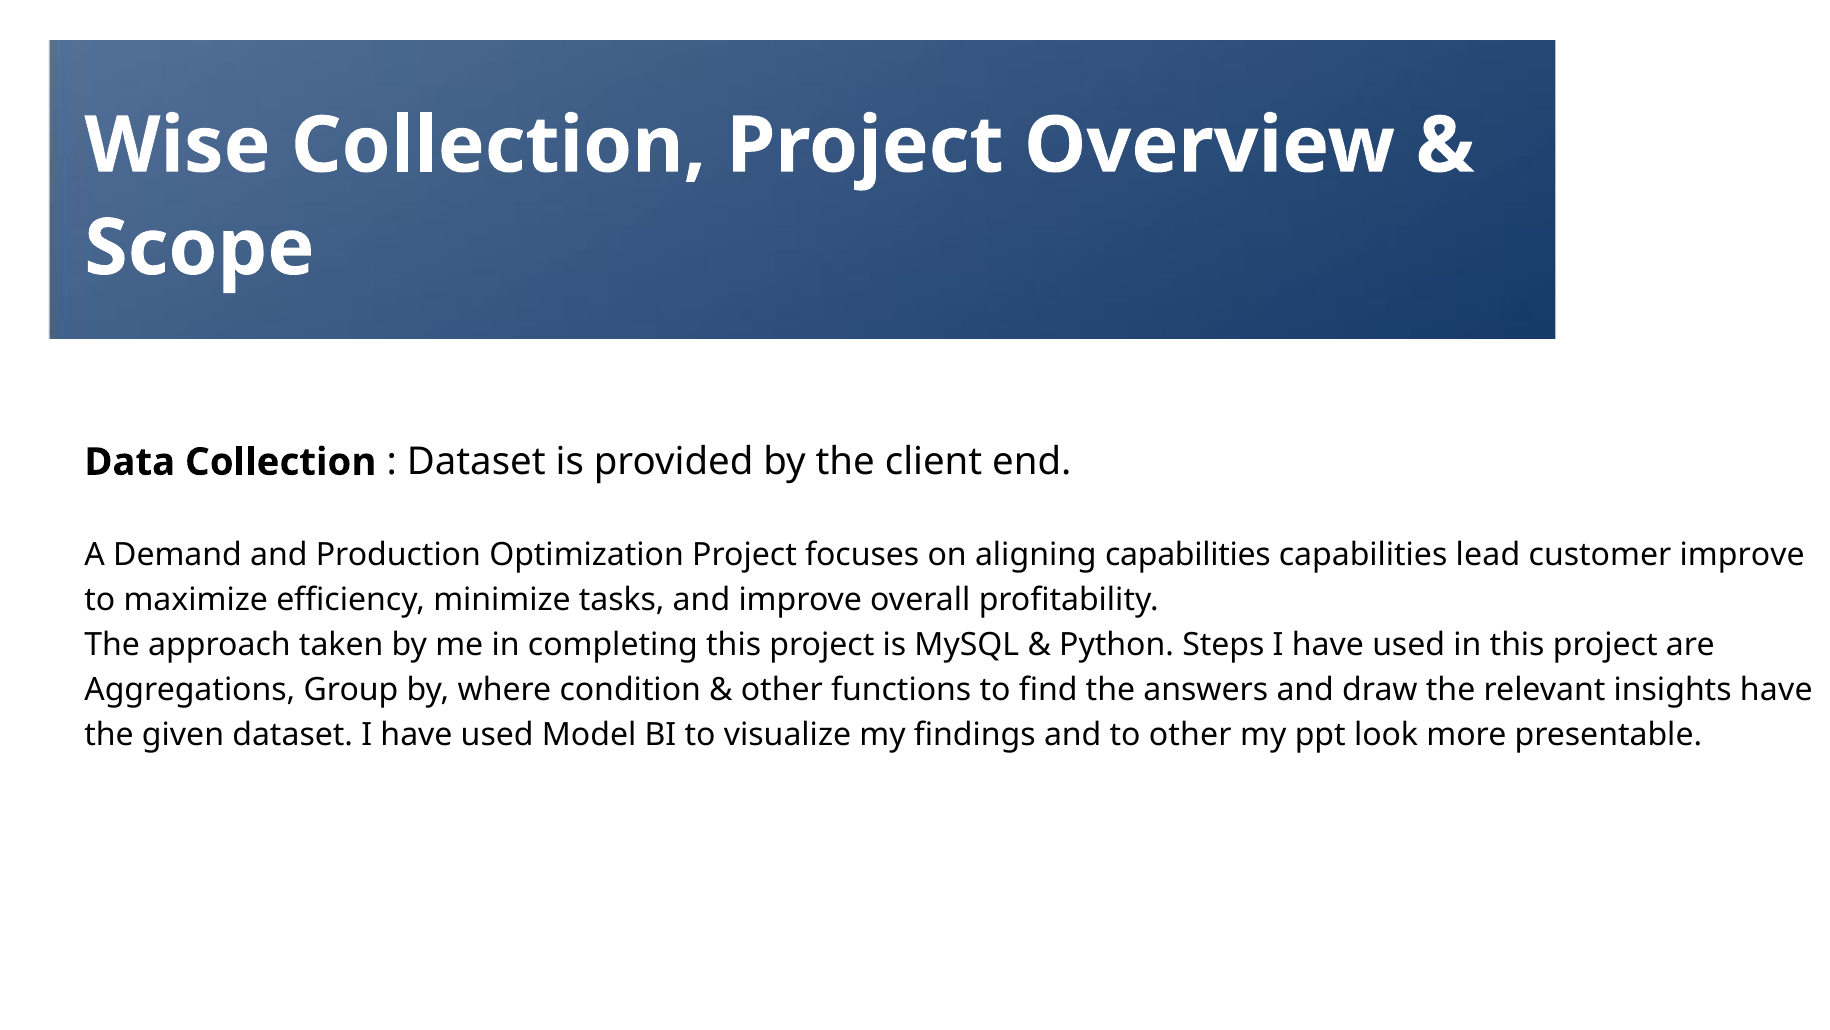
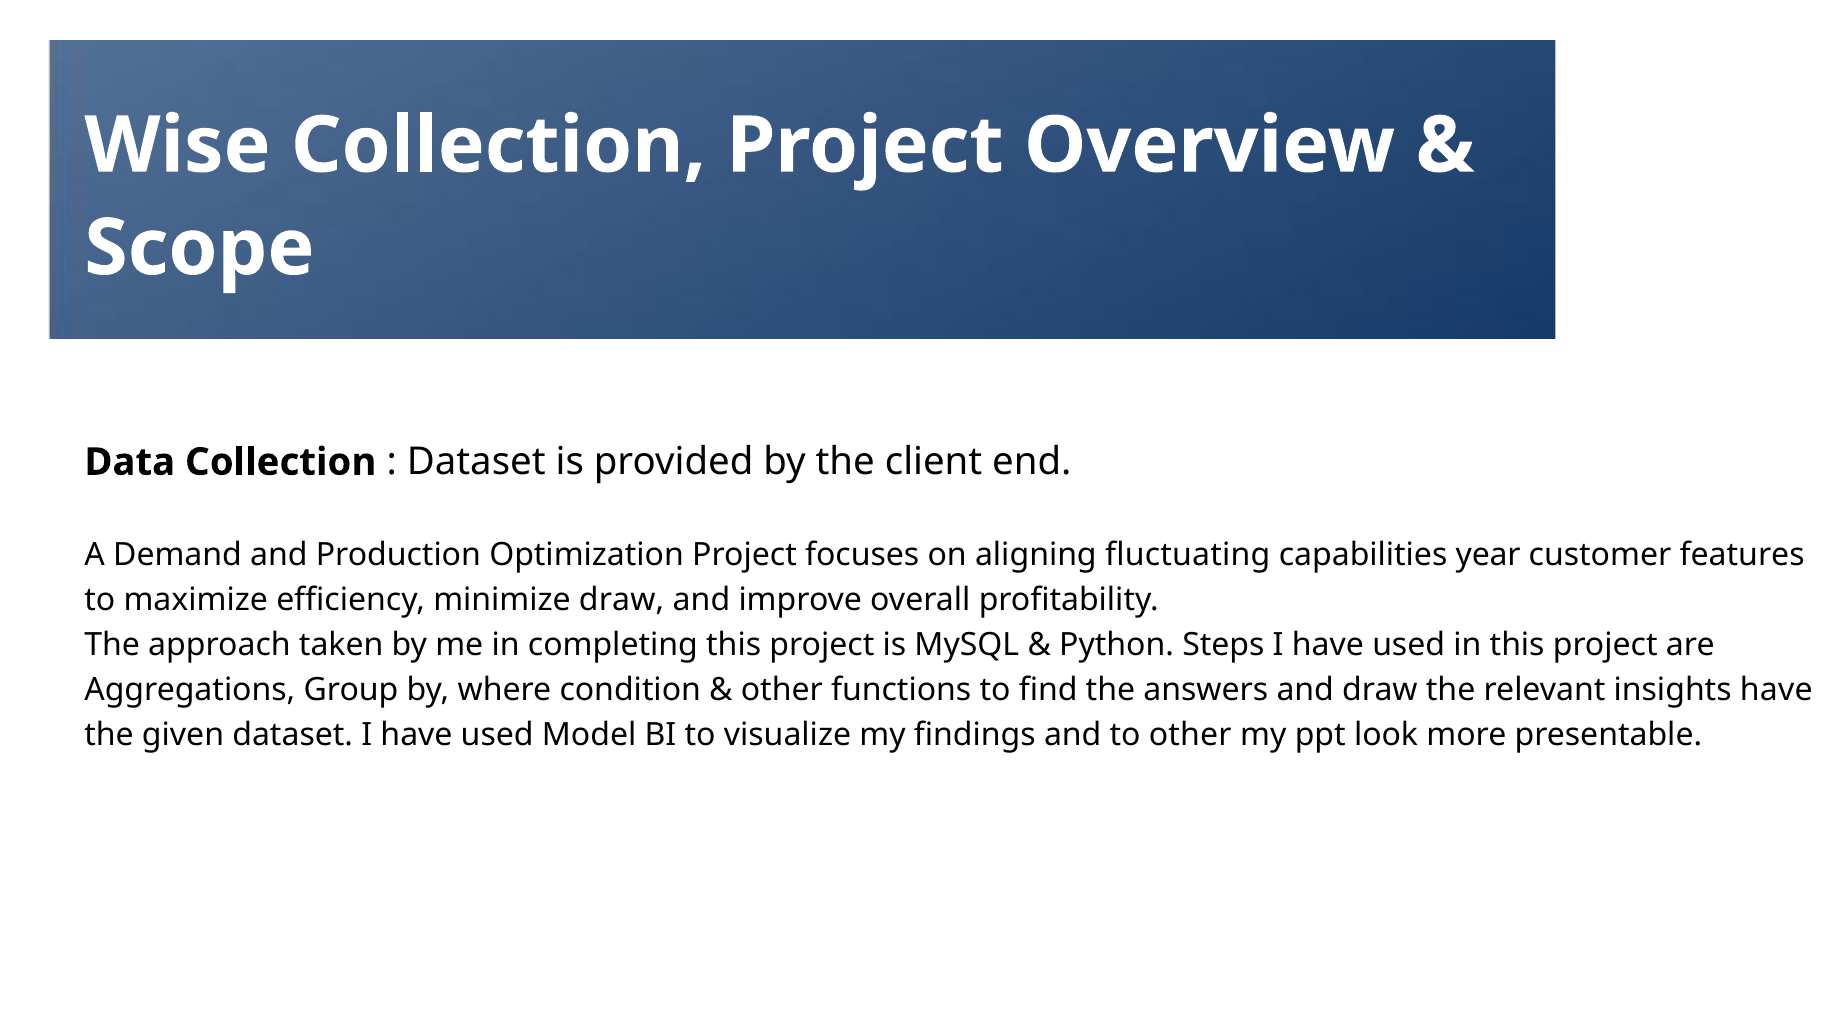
aligning capabilities: capabilities -> fluctuating (1188, 555)
lead: lead -> year (1488, 555)
customer improve: improve -> features (1742, 555)
minimize tasks: tasks -> draw (622, 600)
